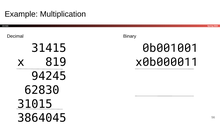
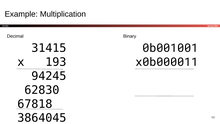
819: 819 -> 193 (56, 62)
31015: 31015 -> 67818 (35, 104)
